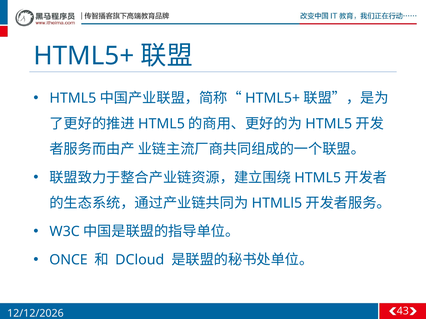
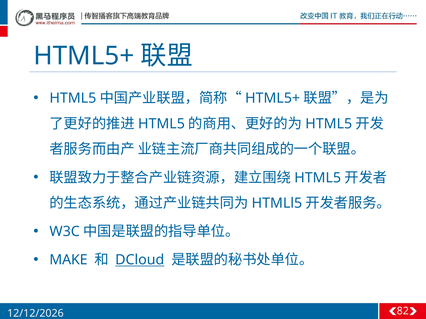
ONCE: ONCE -> MAKE (68, 260)
DCloud underline: none -> present (140, 260)
43: 43 -> 82 (403, 311)
